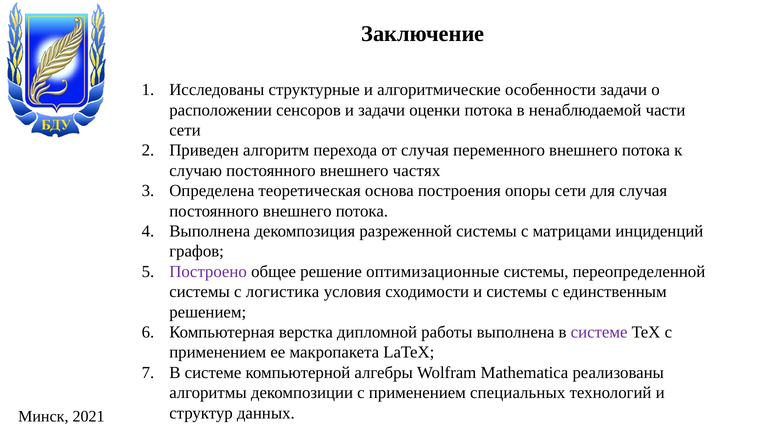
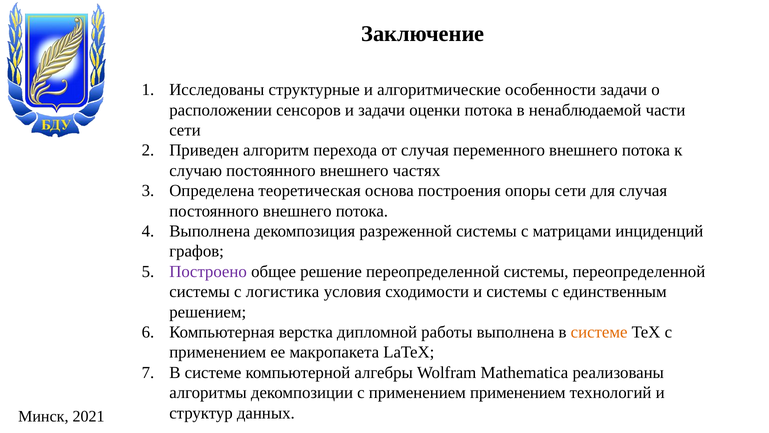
решение оптимизационные: оптимизационные -> переопределенной (433, 271)
системе colour: purple -> orange (599, 332)
применением специальных: специальных -> применением (518, 392)
